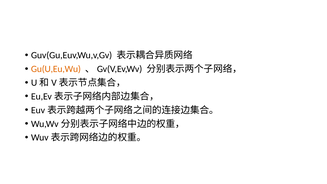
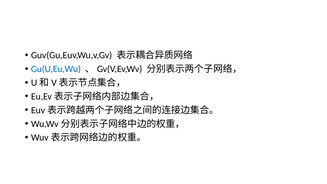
Gu(U,Eu,Wu colour: orange -> blue (56, 69)
